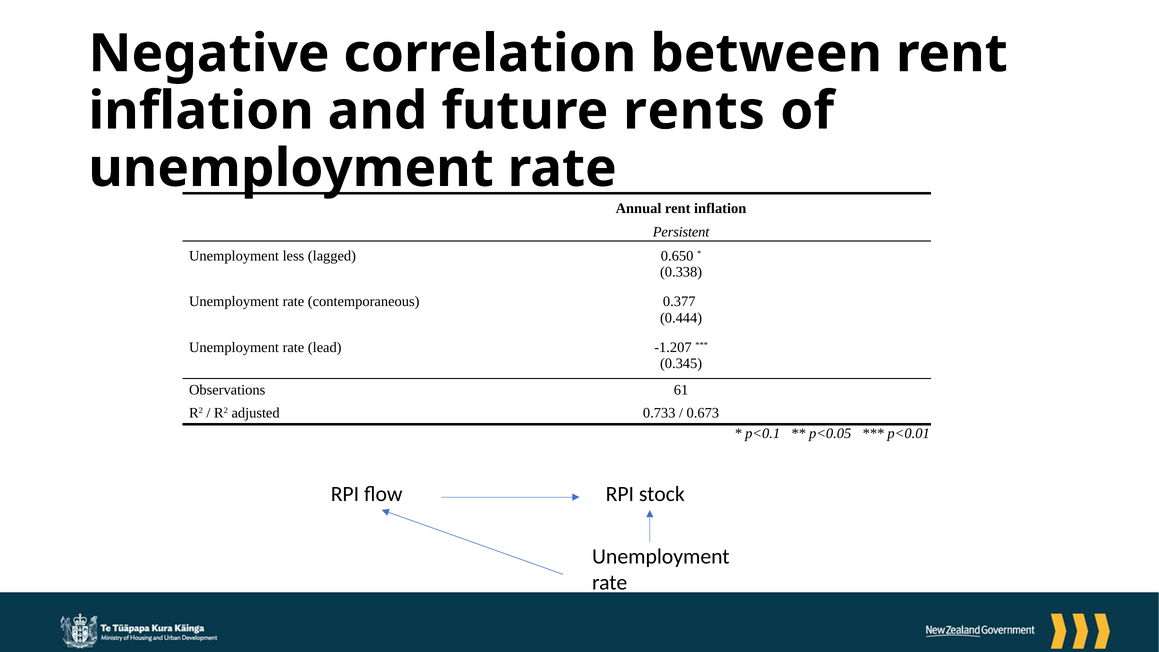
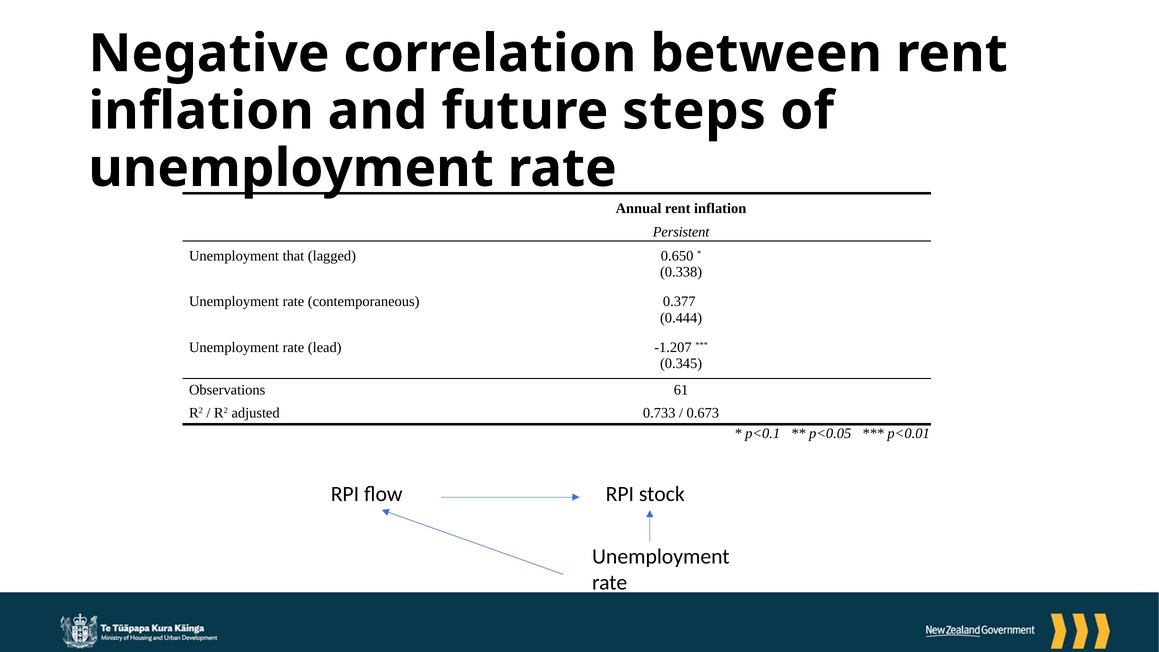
rents: rents -> steps (694, 111)
less: less -> that (293, 256)
